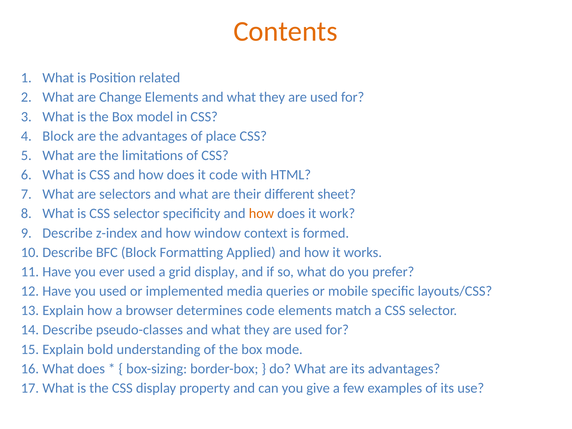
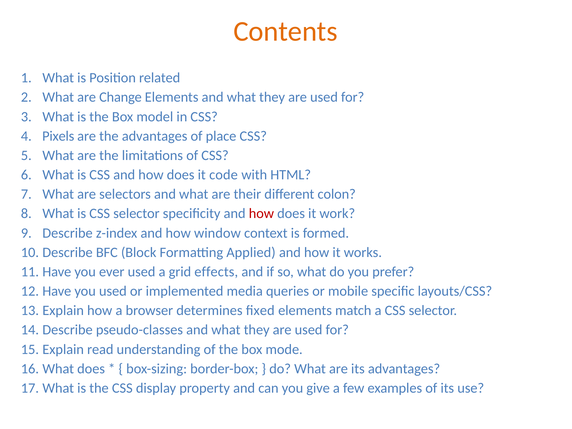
Block: Block -> Pixels (58, 136)
sheet: sheet -> colon (337, 194)
how colour: orange -> red (261, 214)
grid display: display -> effects (216, 272)
determines code: code -> ﬁxed (260, 311)
bold: bold -> read (100, 349)
